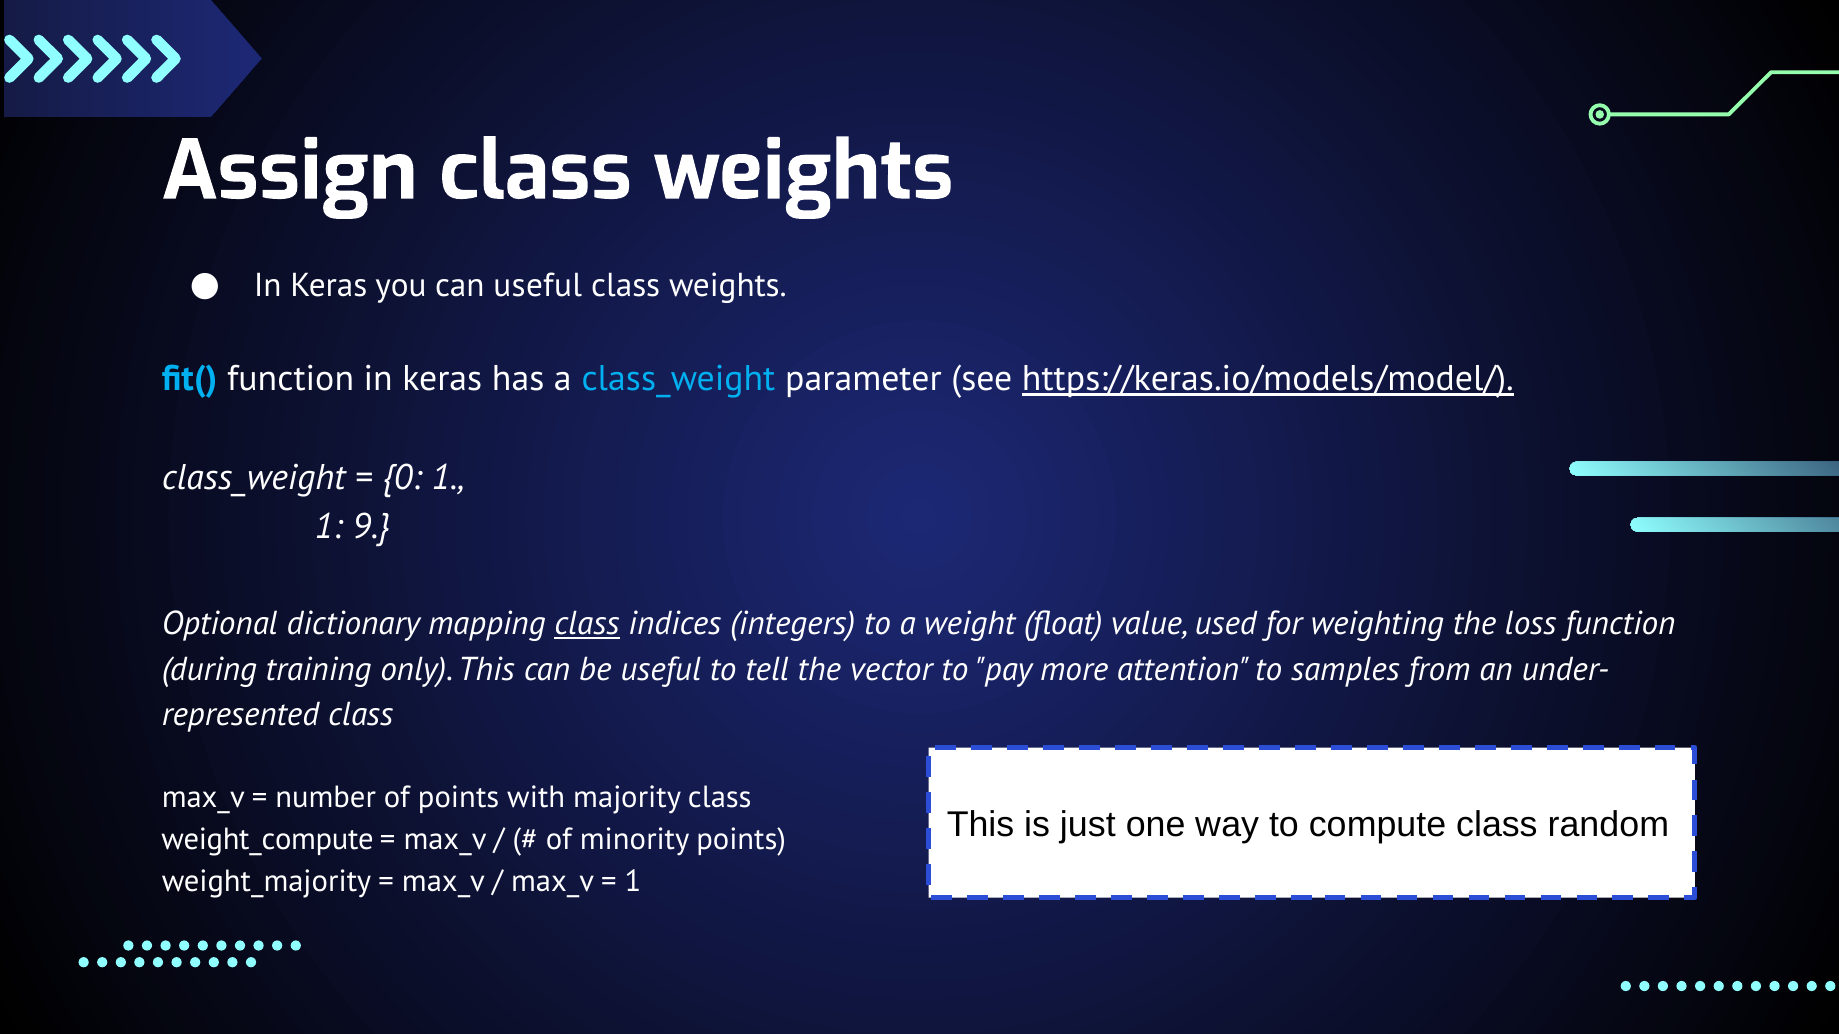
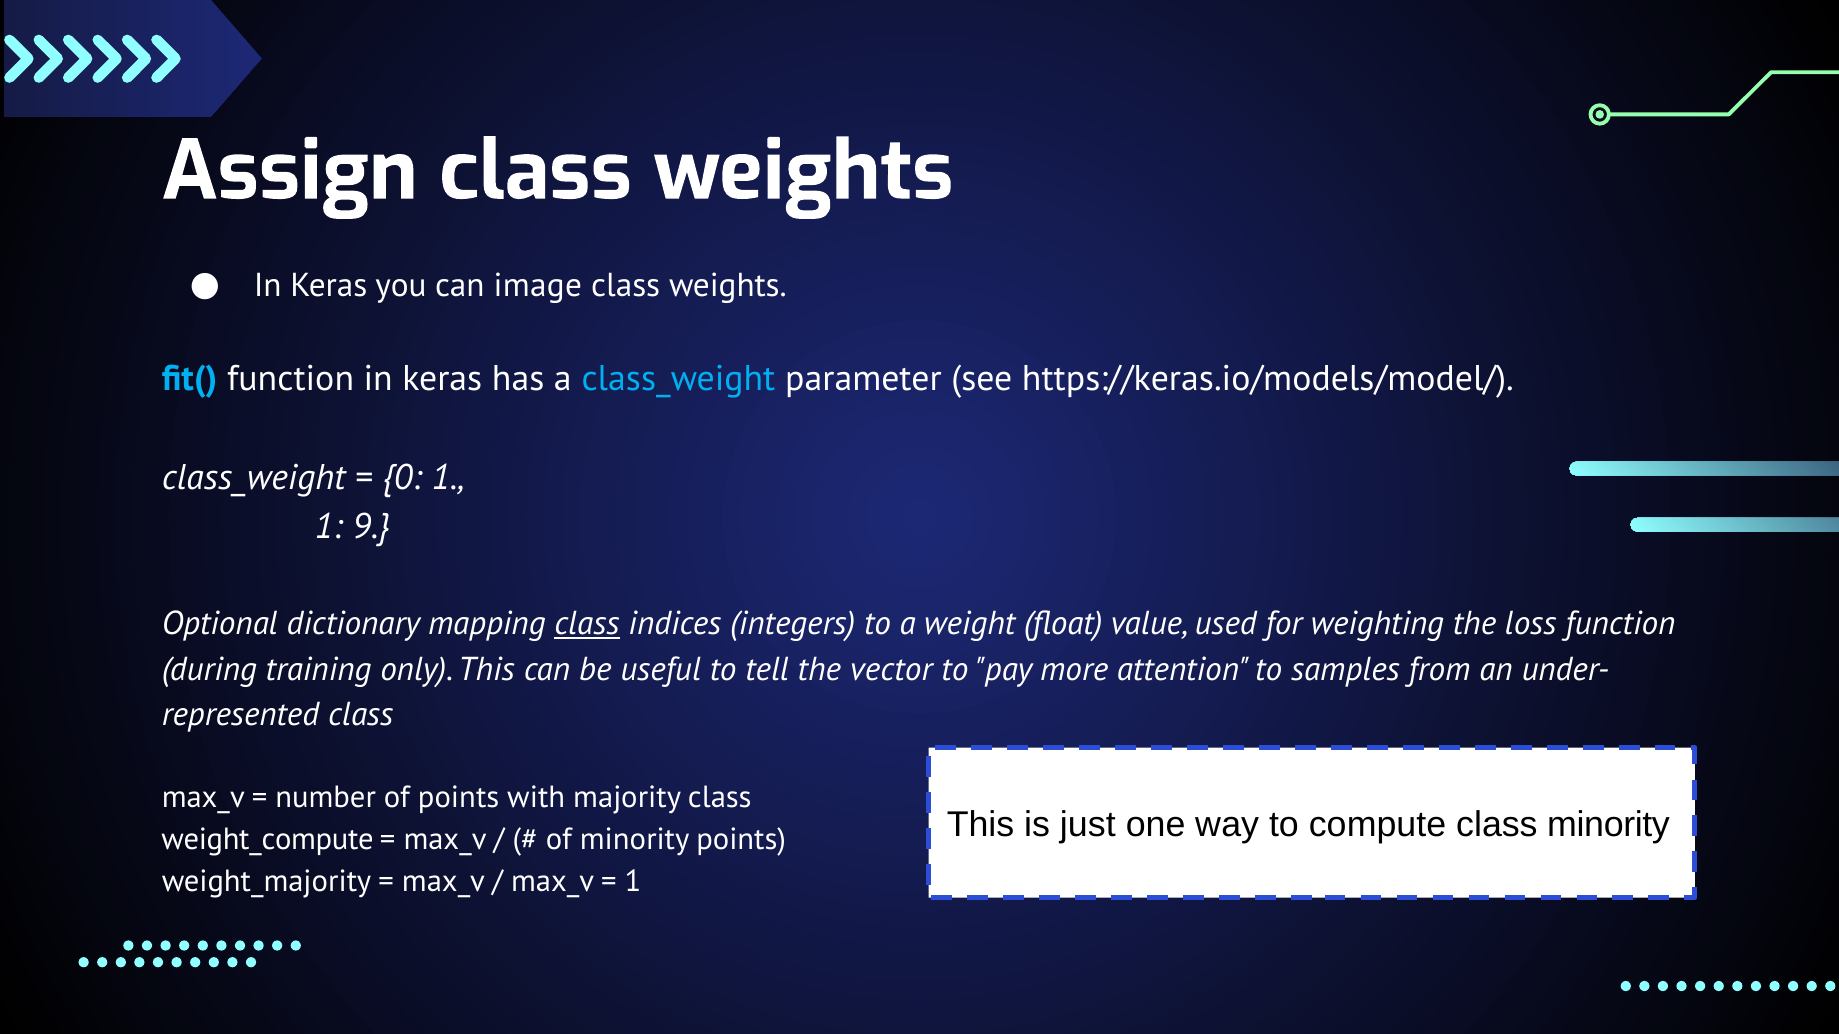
can useful: useful -> image (538, 285)
https://keras.io/models/model/ underline: present -> none (1268, 379)
class random: random -> minority (1609, 825)
